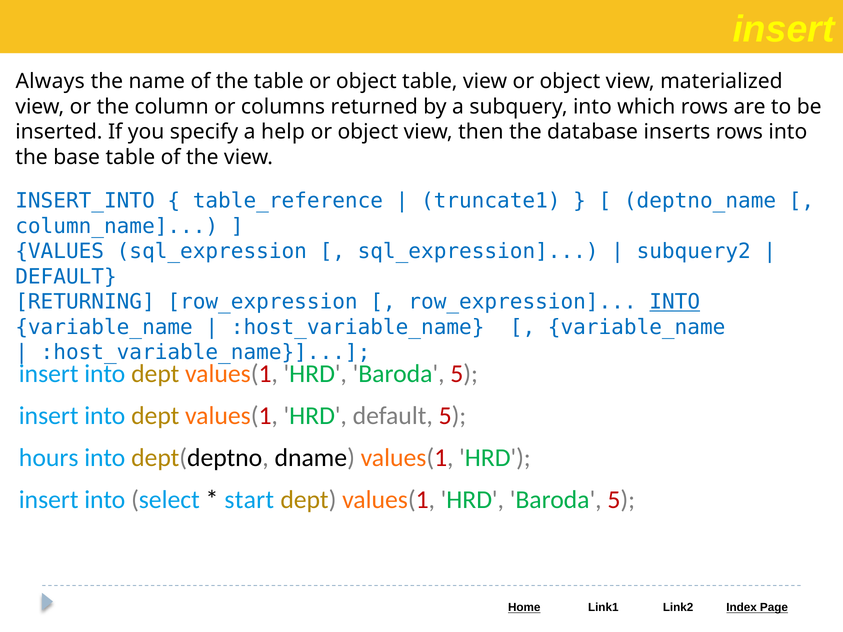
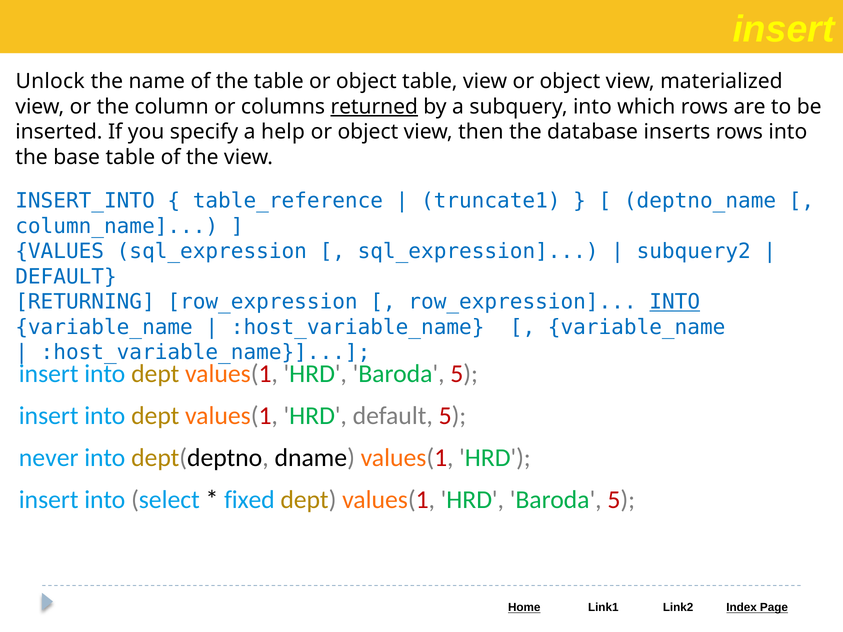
Always: Always -> Unlock (50, 81)
returned underline: none -> present (374, 107)
hours: hours -> never (49, 458)
start: start -> fixed (249, 500)
